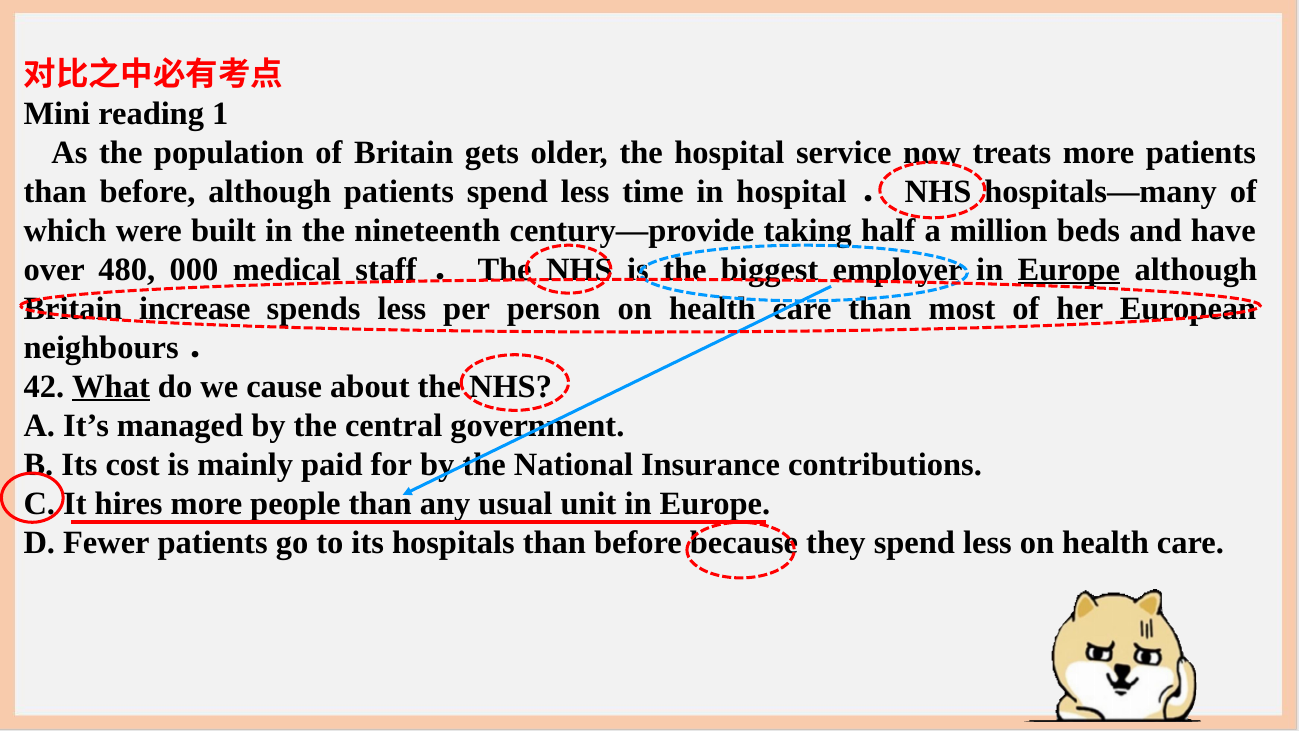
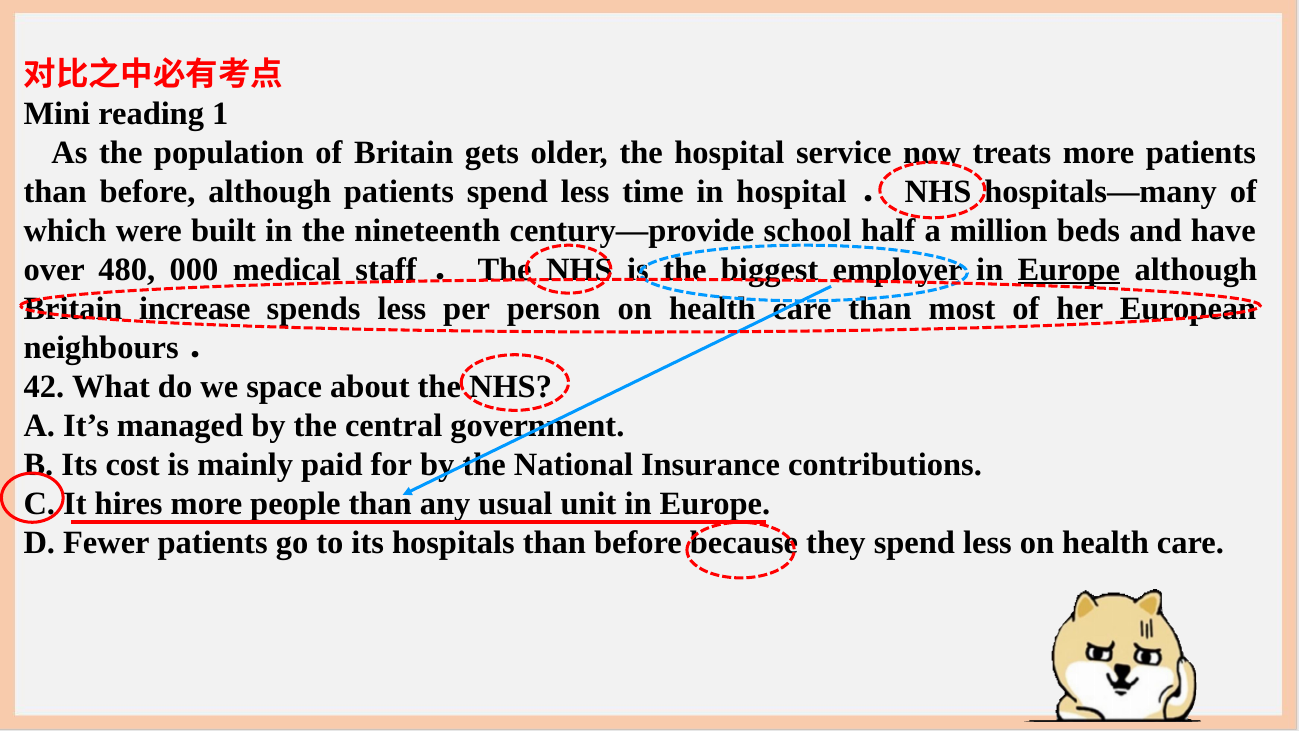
taking: taking -> school (808, 230)
What underline: present -> none (111, 386)
cause: cause -> space (284, 386)
